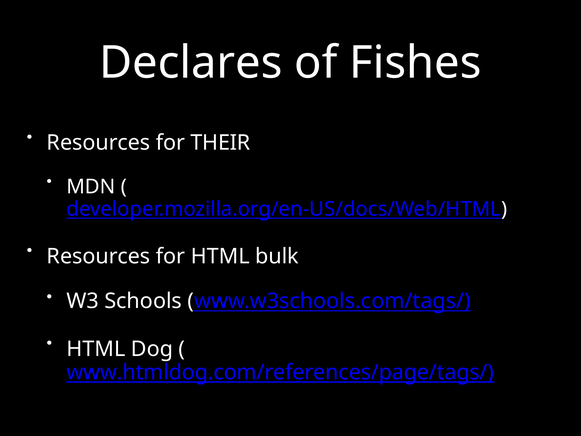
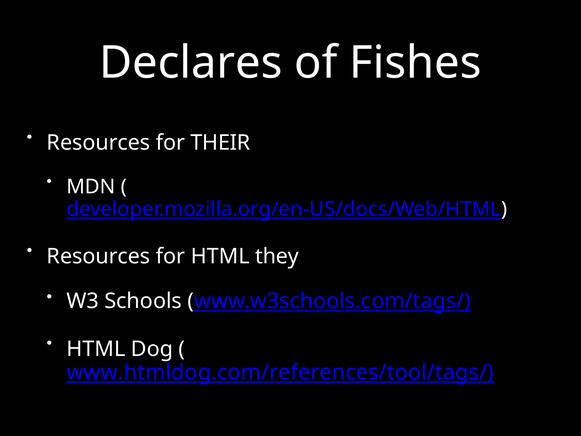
bulk: bulk -> they (277, 256)
www.htmldog.com/references/page/tags/: www.htmldog.com/references/page/tags/ -> www.htmldog.com/references/tool/tags/ (280, 372)
